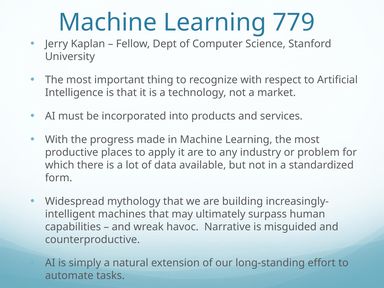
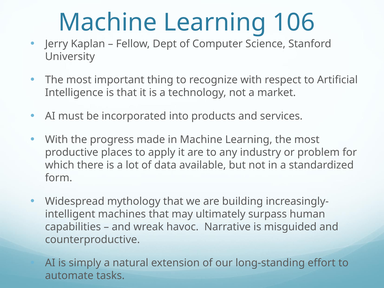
779: 779 -> 106 (294, 23)
